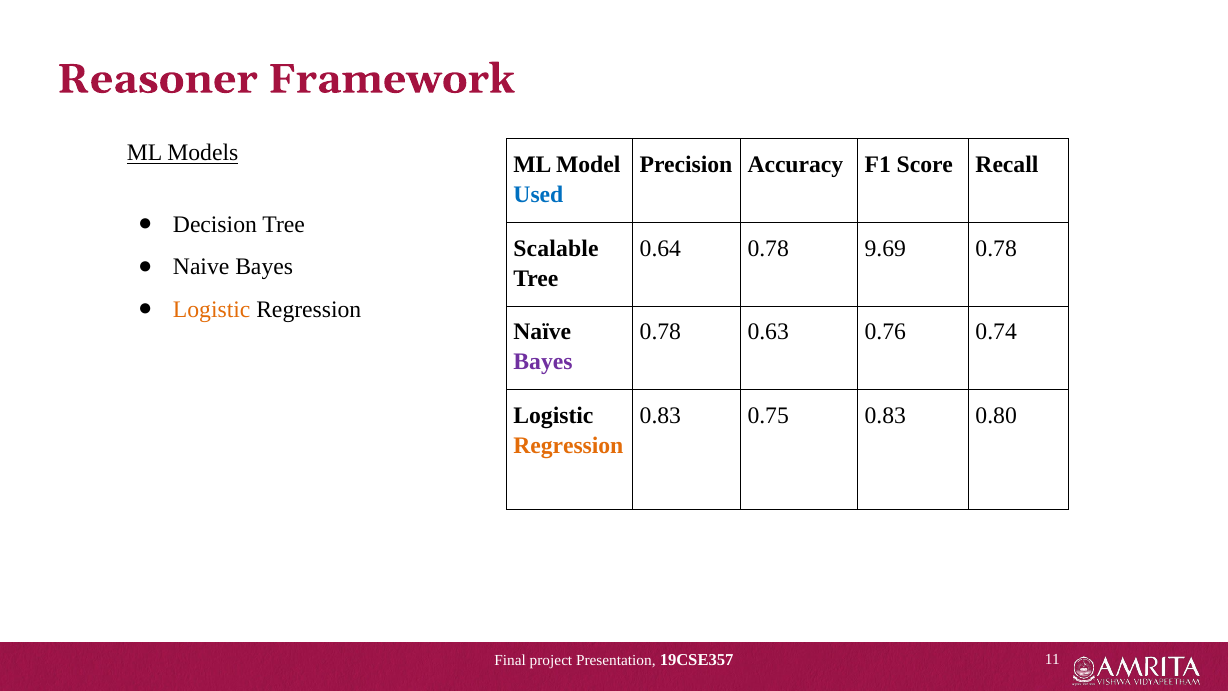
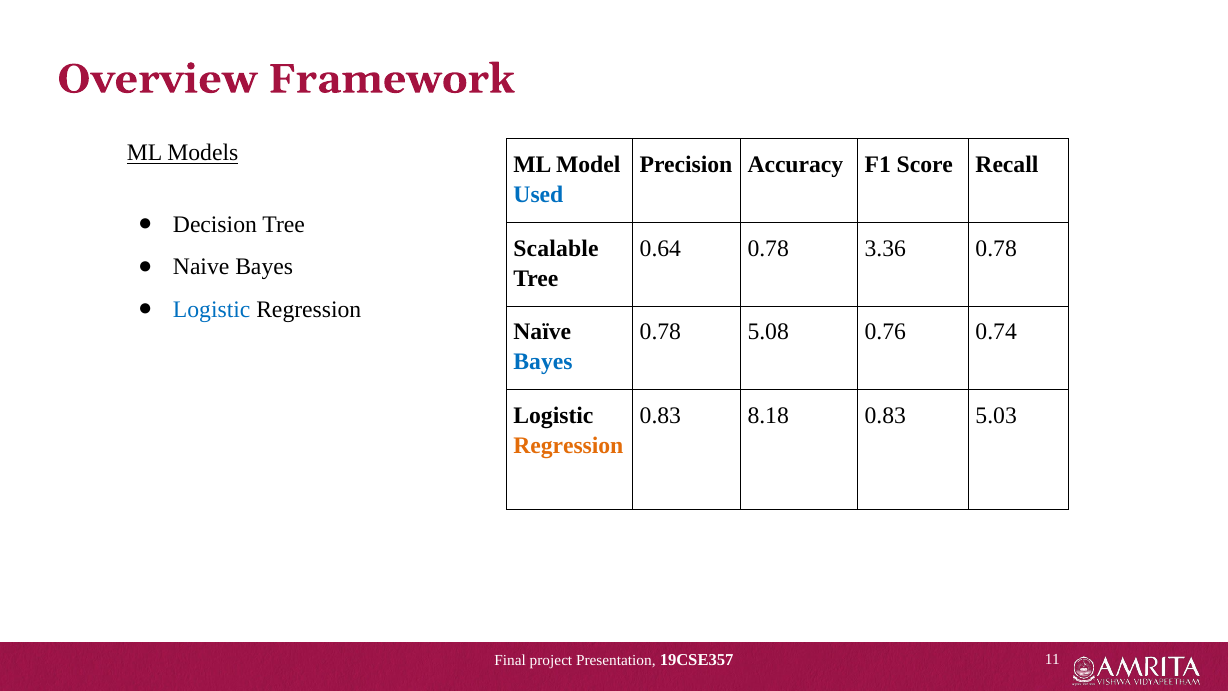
Reasoner: Reasoner -> Overview (157, 79)
9.69: 9.69 -> 3.36 (885, 248)
Logistic colour: orange -> blue (212, 309)
0.63: 0.63 -> 5.08 (768, 332)
Bayes colour: purple -> blue (543, 362)
0.75: 0.75 -> 8.18 (768, 416)
0.80: 0.80 -> 5.03 (996, 416)
